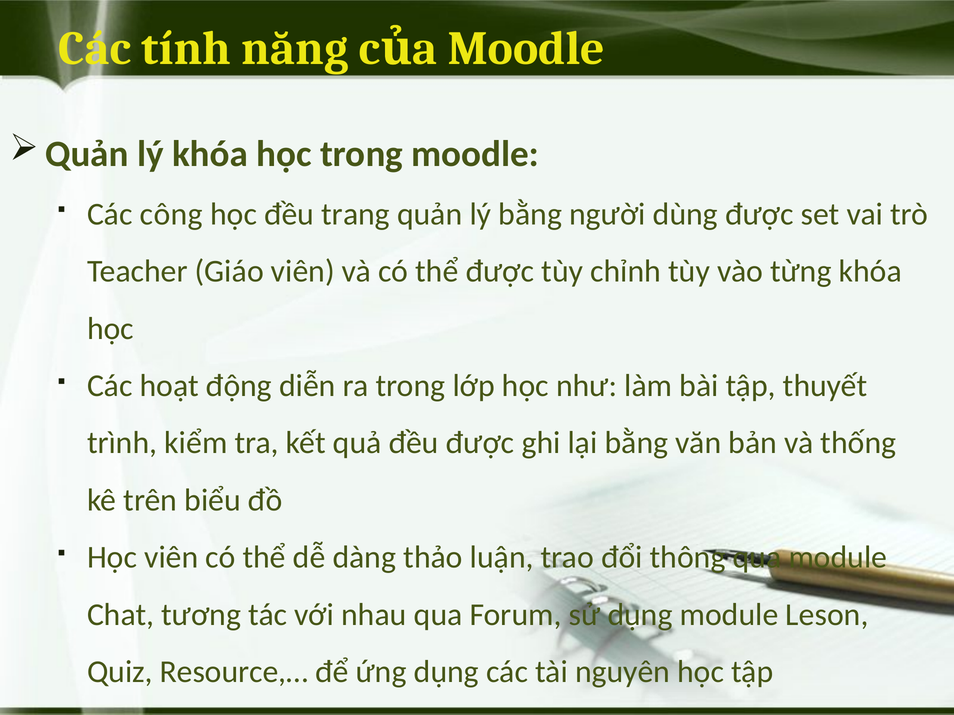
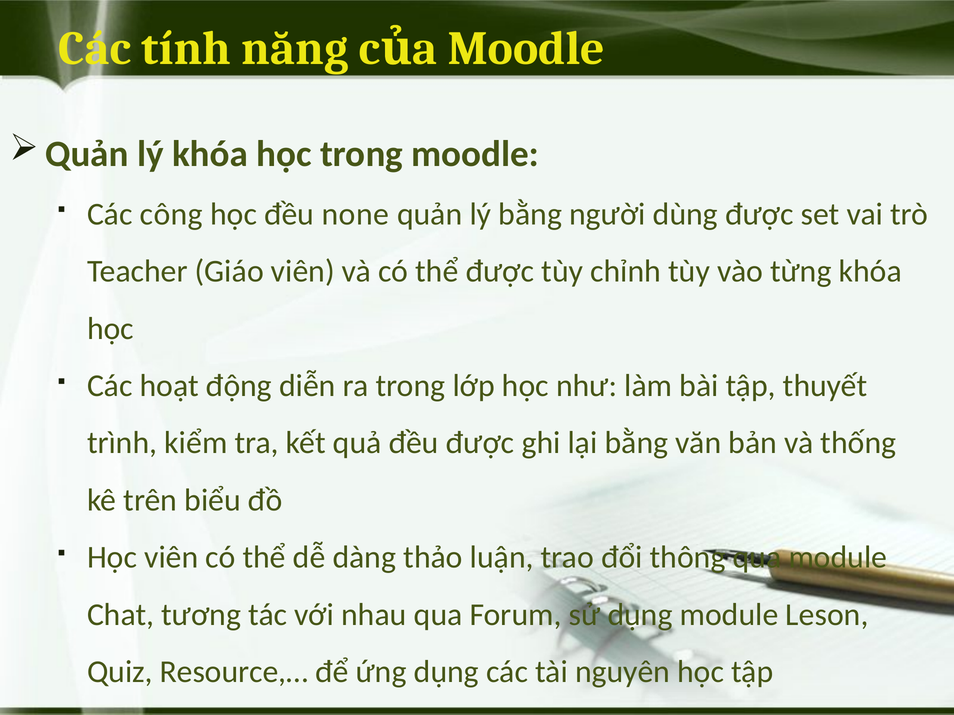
trang: trang -> none (355, 214)
